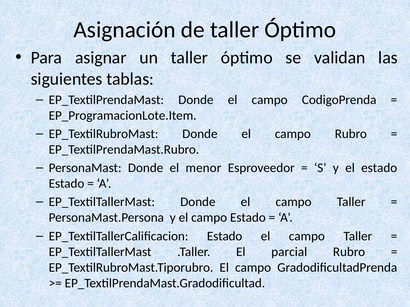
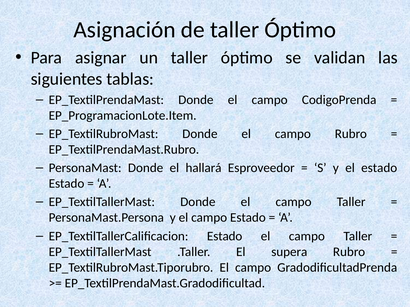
menor: menor -> hallará (204, 168)
parcial: parcial -> supera (289, 252)
